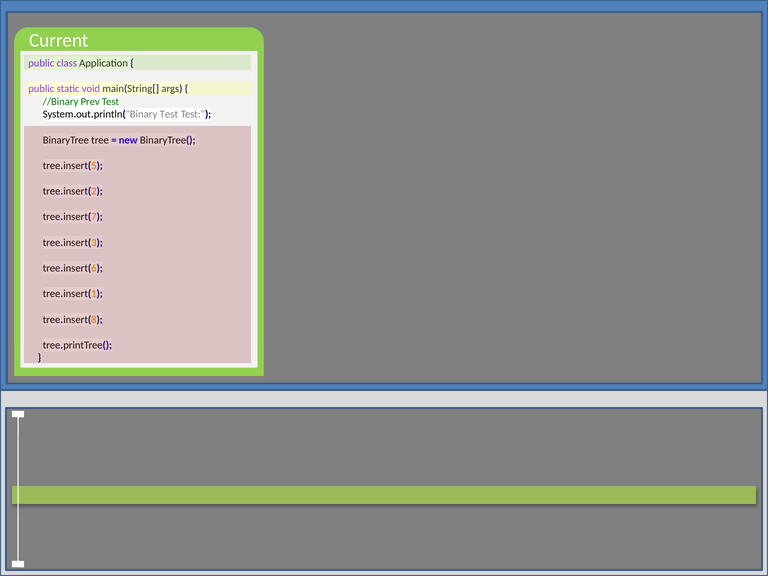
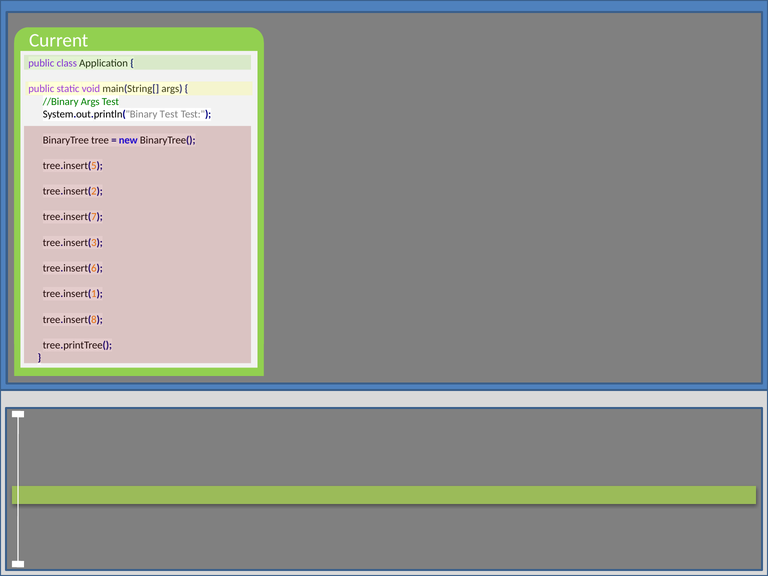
//Binary Prev: Prev -> Args (90, 102)
